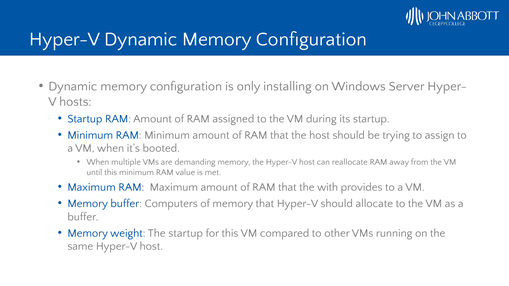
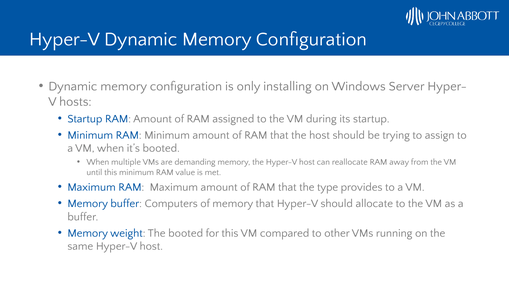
with: with -> type (328, 187)
The startup: startup -> booted (186, 233)
